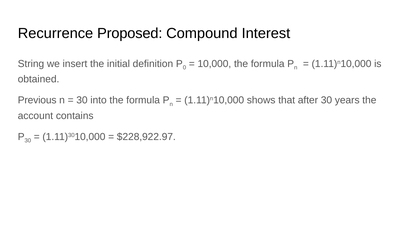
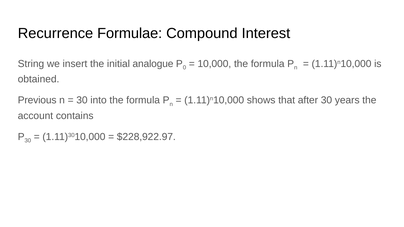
Proposed: Proposed -> Formulae (130, 33)
definition: definition -> analogue (153, 64)
